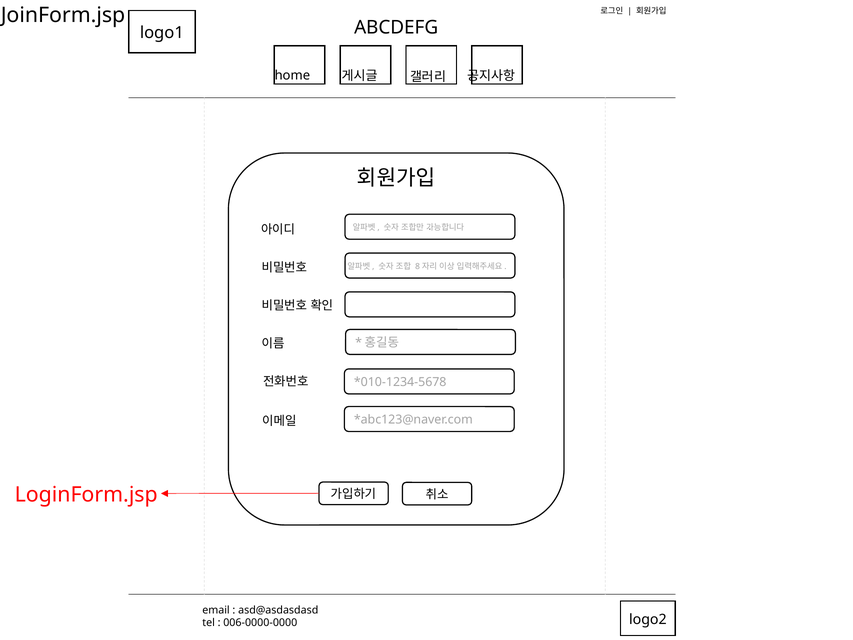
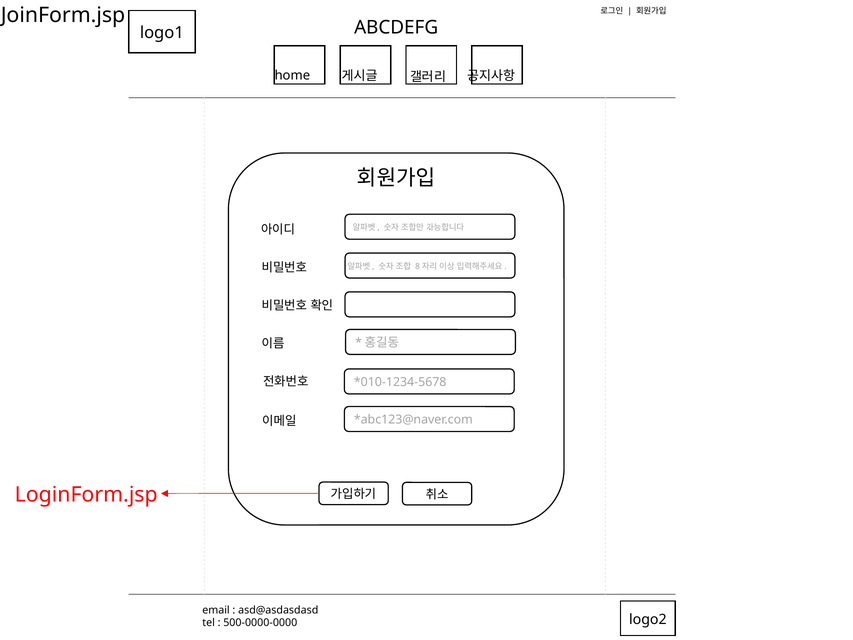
006-0000-0000: 006-0000-0000 -> 500-0000-0000 (260, 623)
